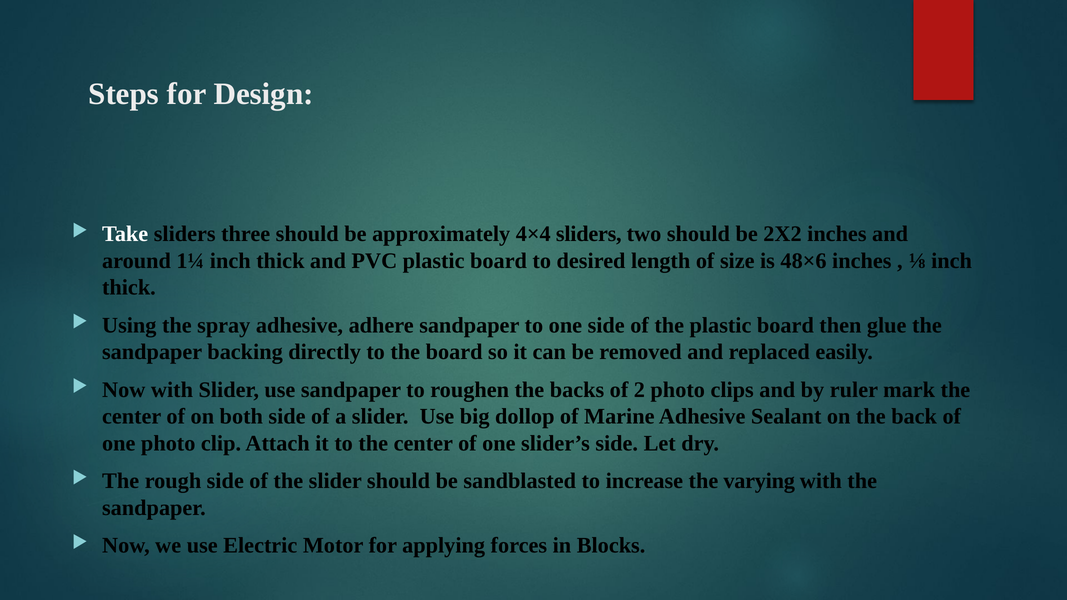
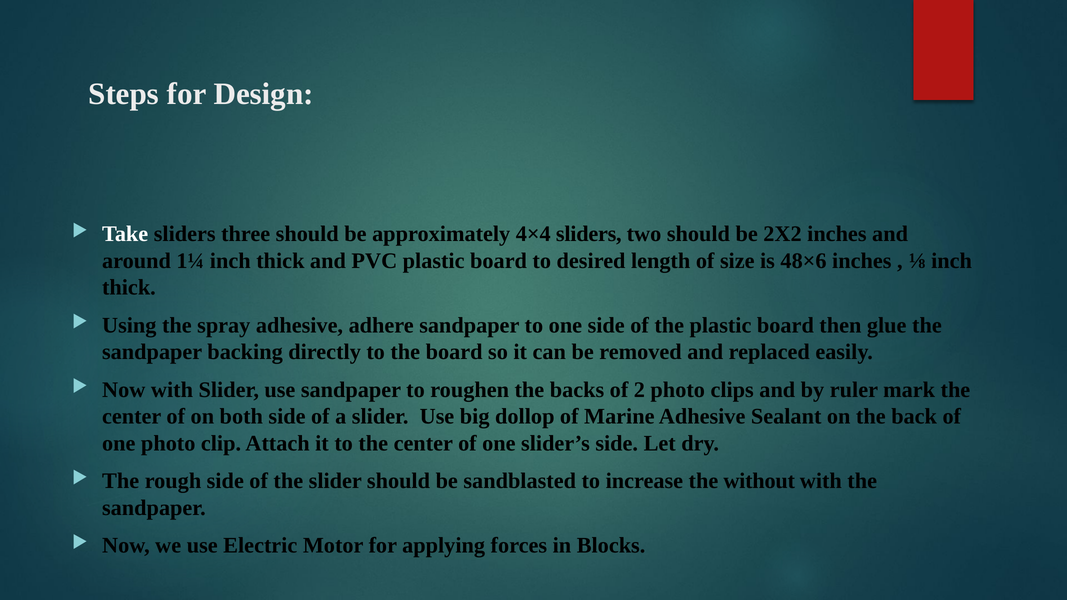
varying: varying -> without (759, 481)
